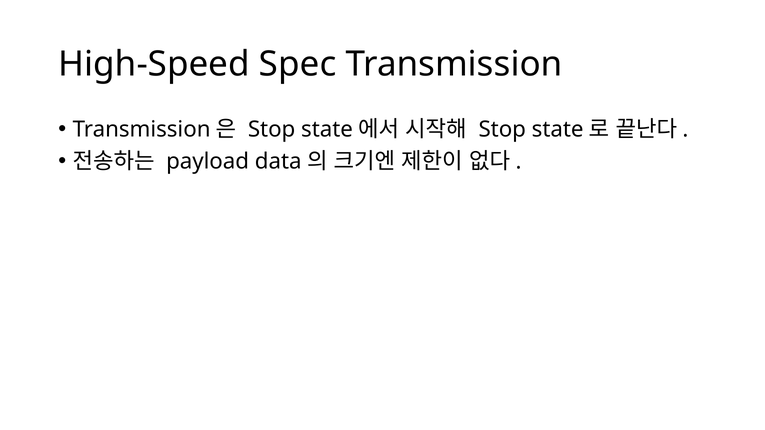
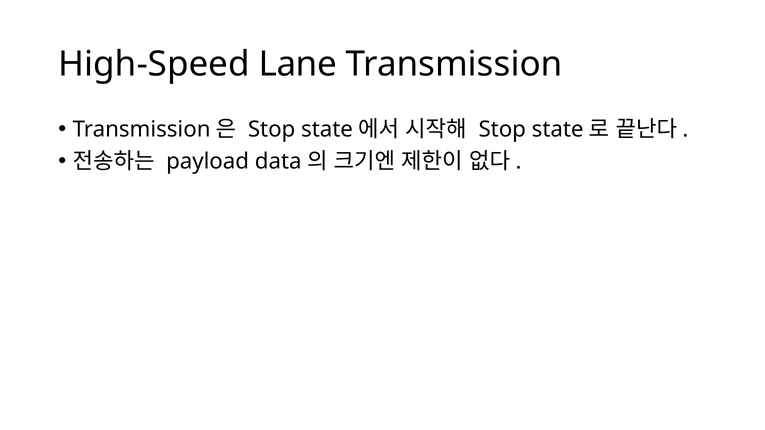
Spec: Spec -> Lane (298, 64)
